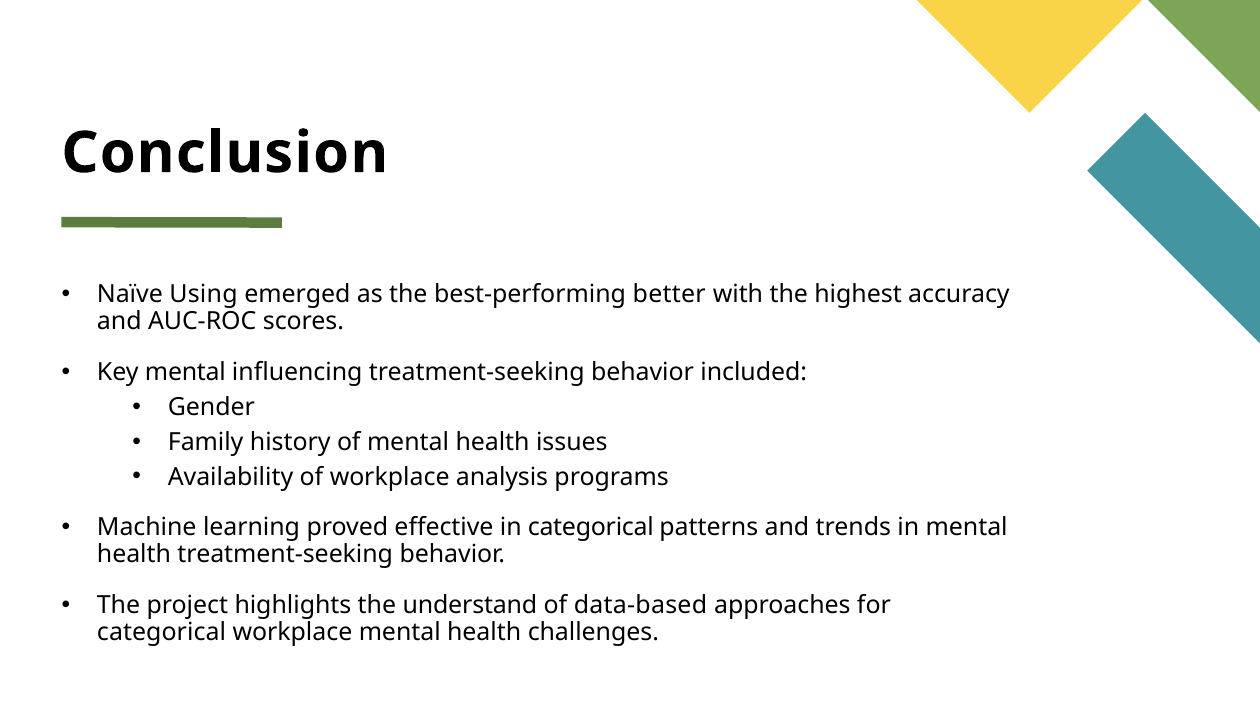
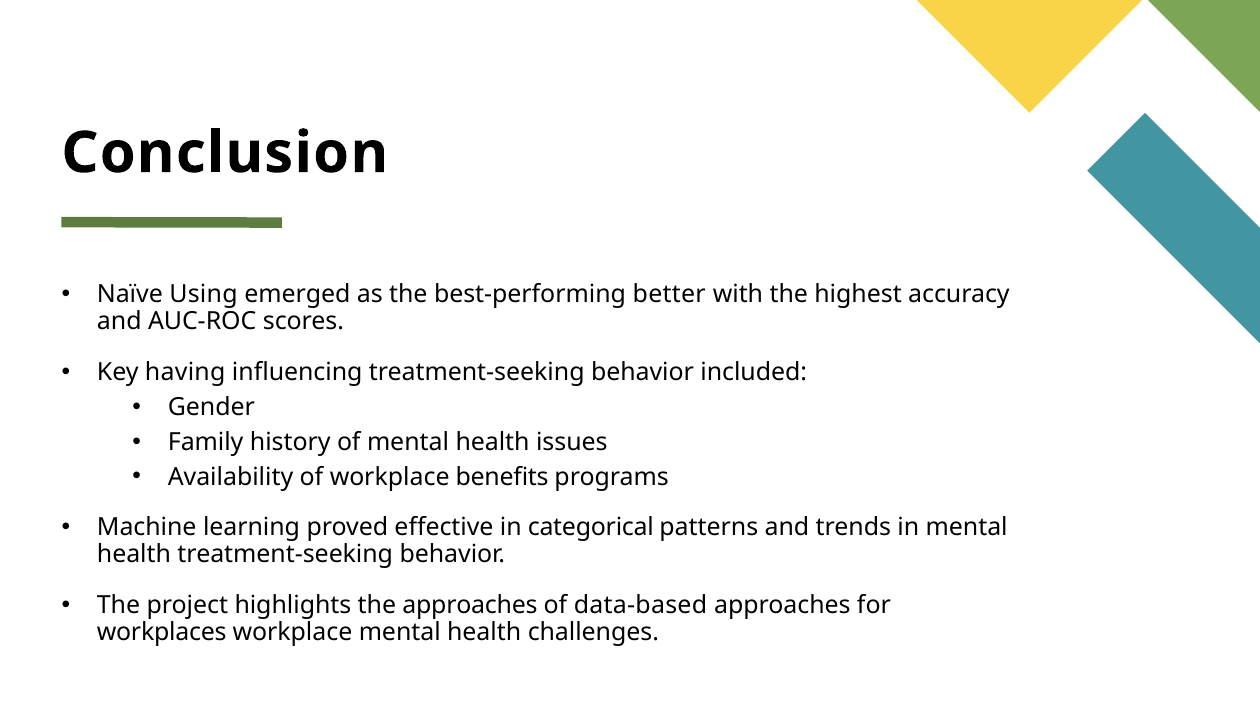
Key mental: mental -> having (185, 372)
analysis: analysis -> benefits (502, 477)
the understand: understand -> approaches (470, 605)
categorical: categorical -> workplaces (162, 632)
